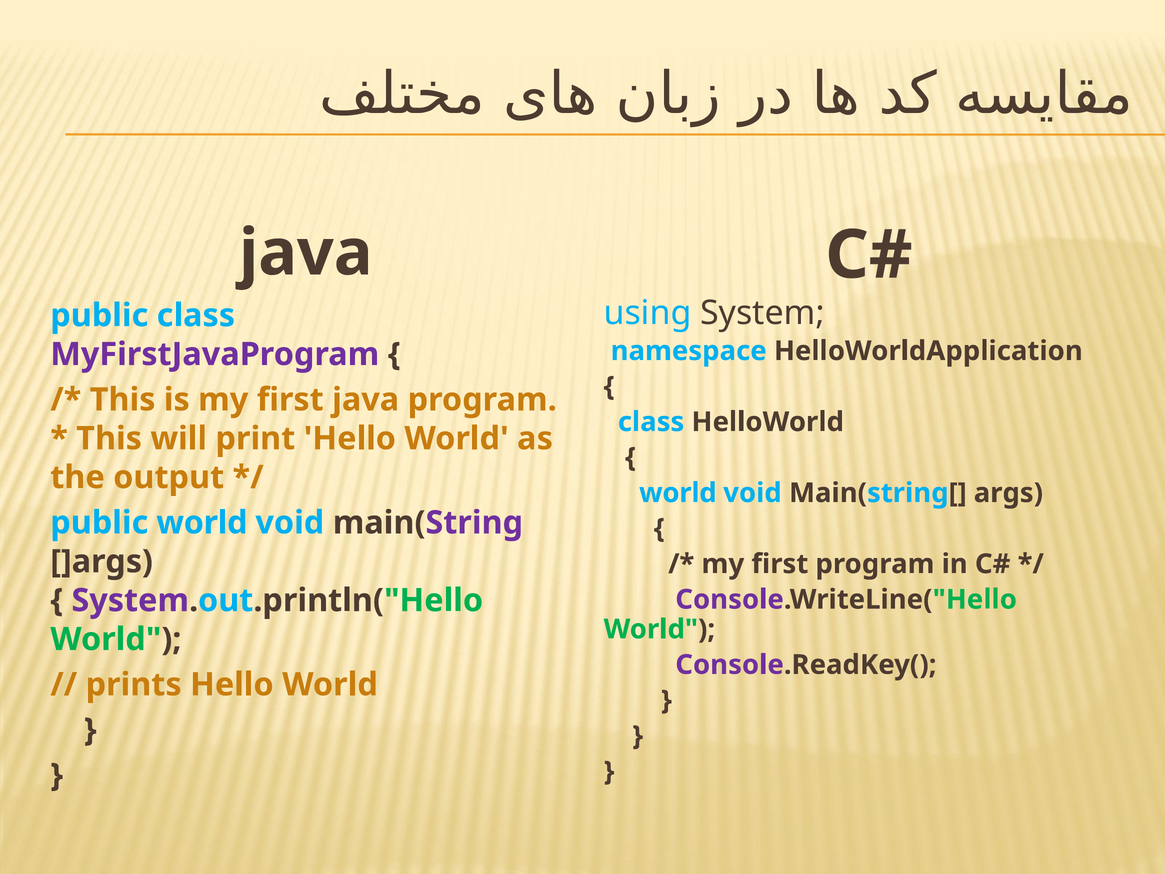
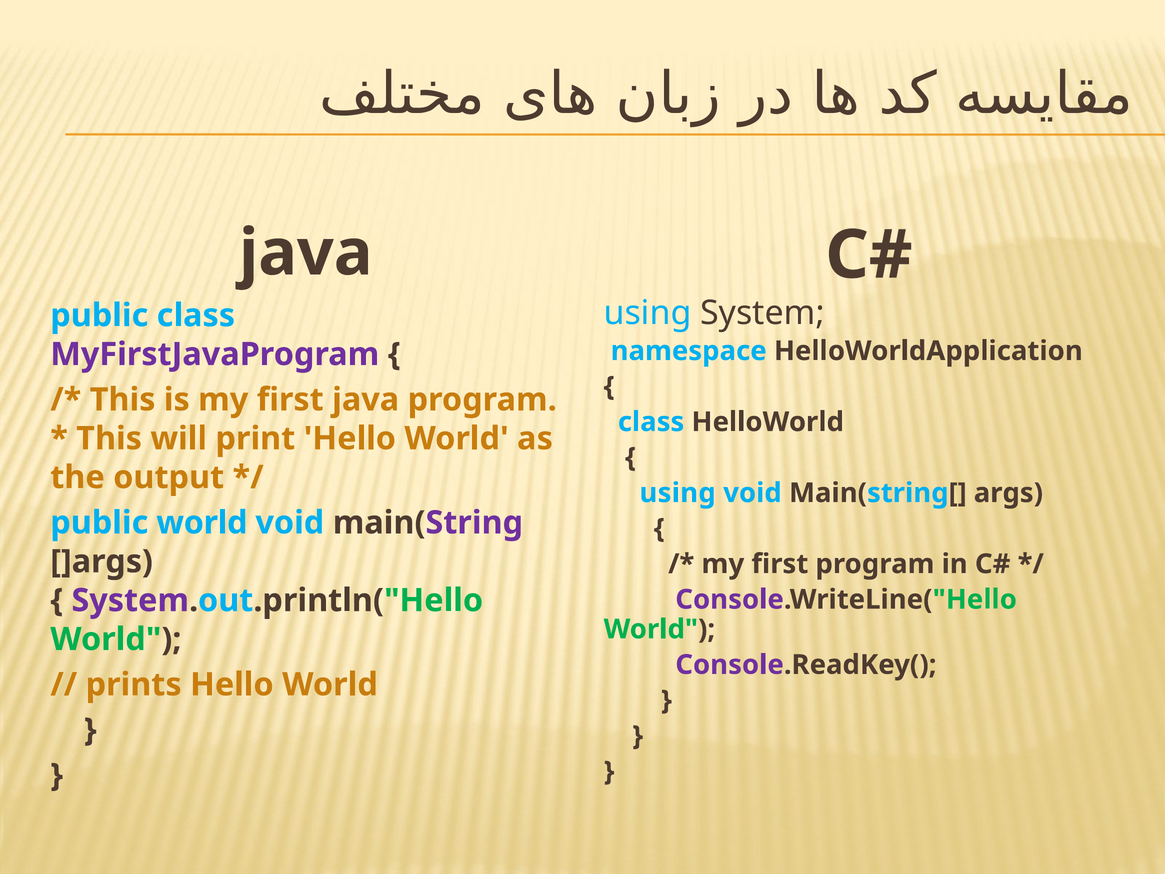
world: world -> using (678, 493)
